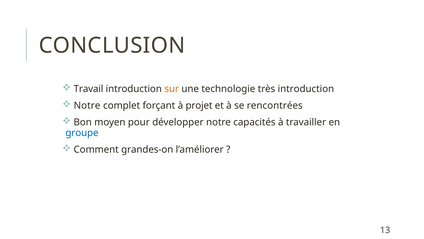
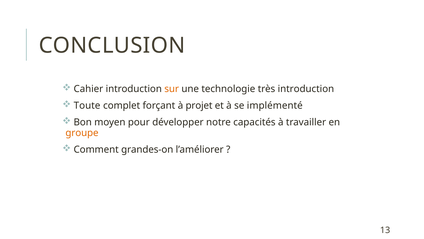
Travail: Travail -> Cahier (88, 89)
Notre: Notre -> Toute (87, 106)
rencontrées: rencontrées -> implémenté (275, 106)
groupe colour: blue -> orange (82, 133)
